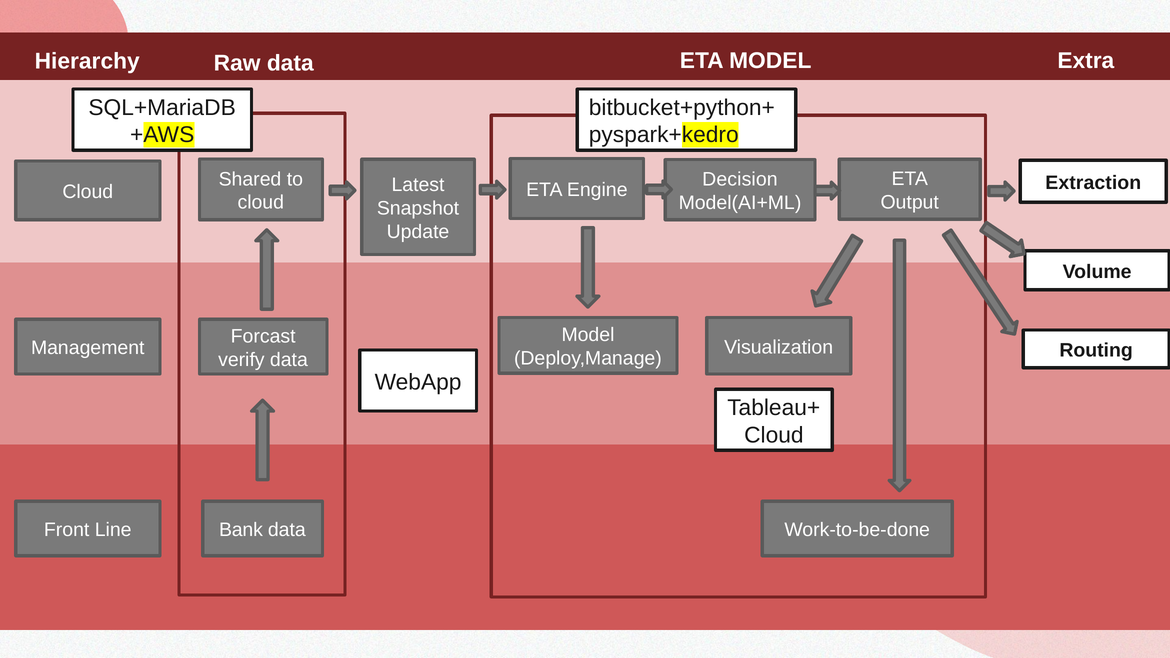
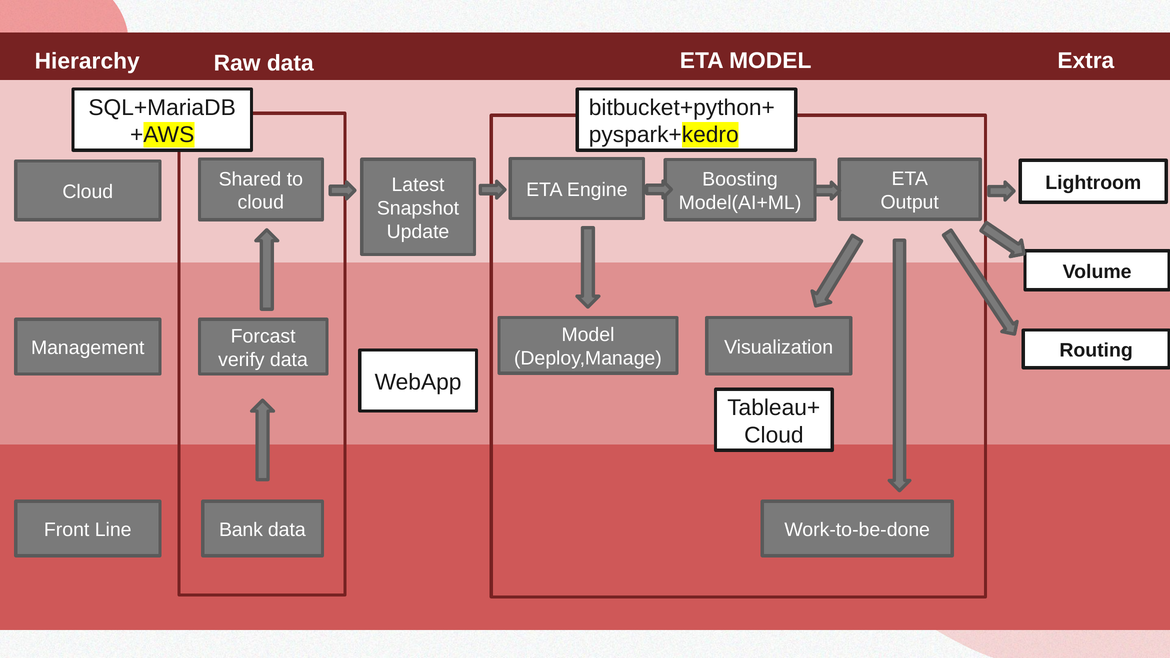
Decision: Decision -> Boosting (740, 179)
Extraction: Extraction -> Lightroom (1093, 183)
